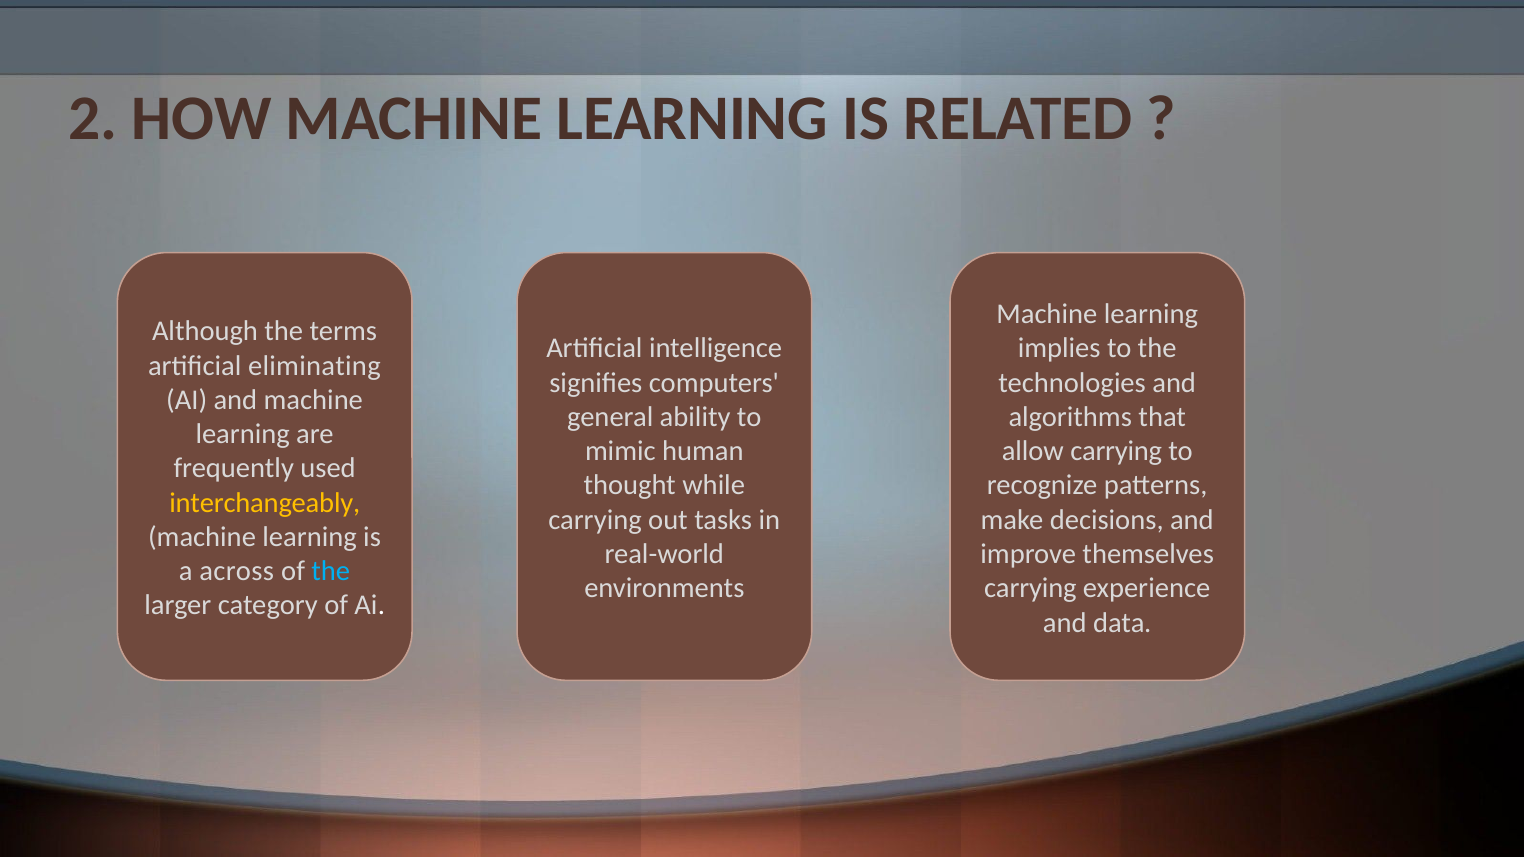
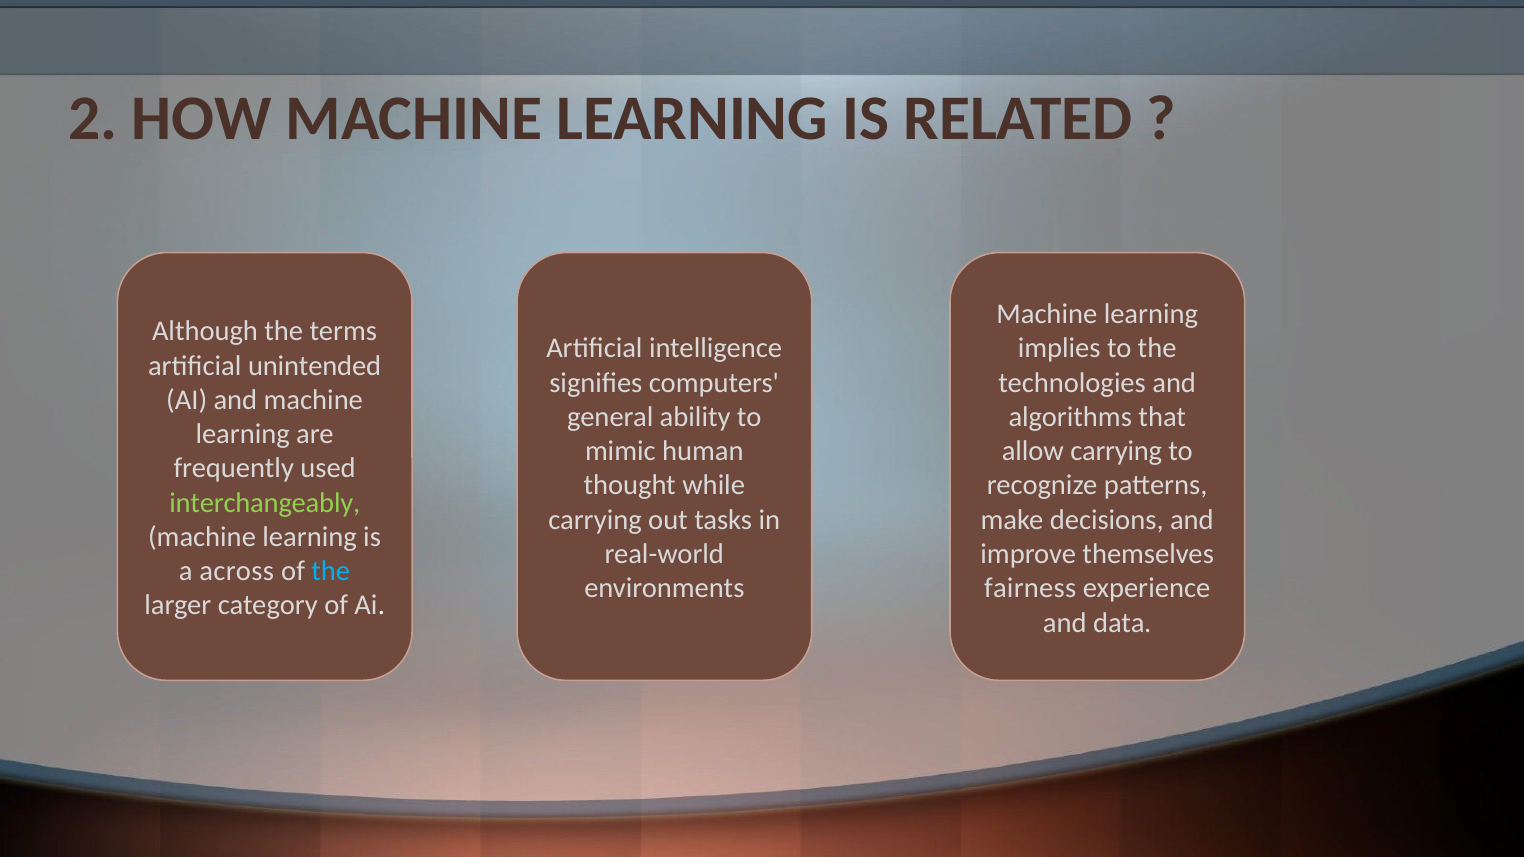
eliminating: eliminating -> unintended (315, 366)
interchangeably colour: yellow -> light green (265, 503)
carrying: carrying -> fairness (1030, 589)
